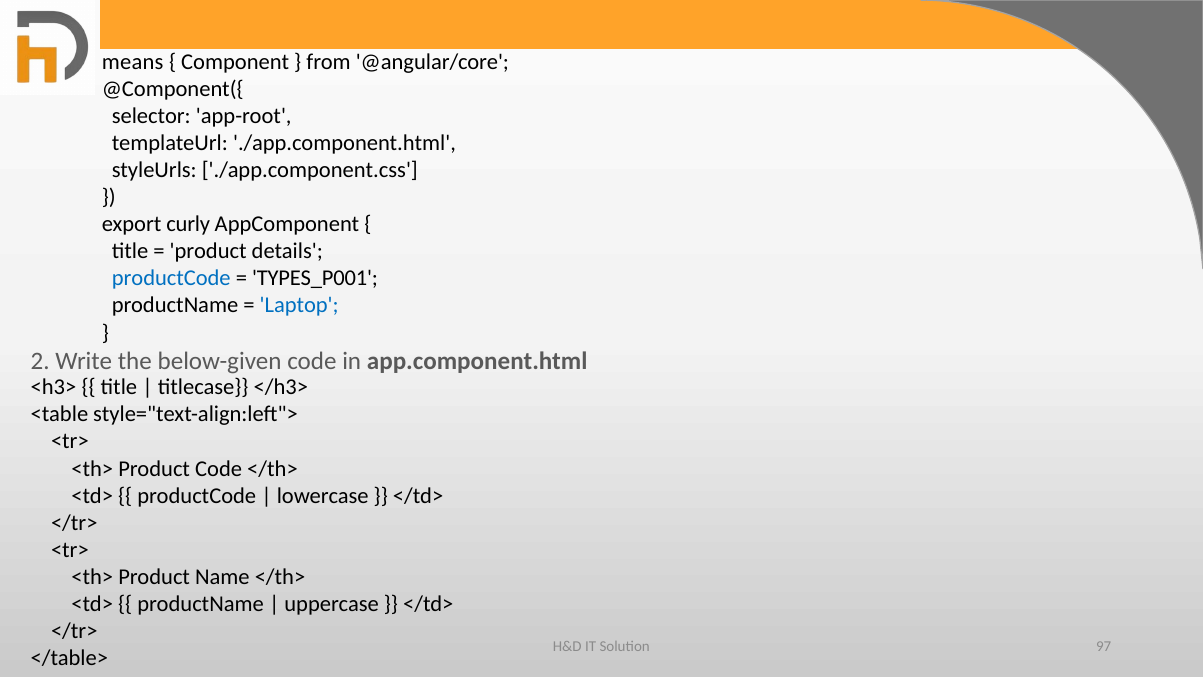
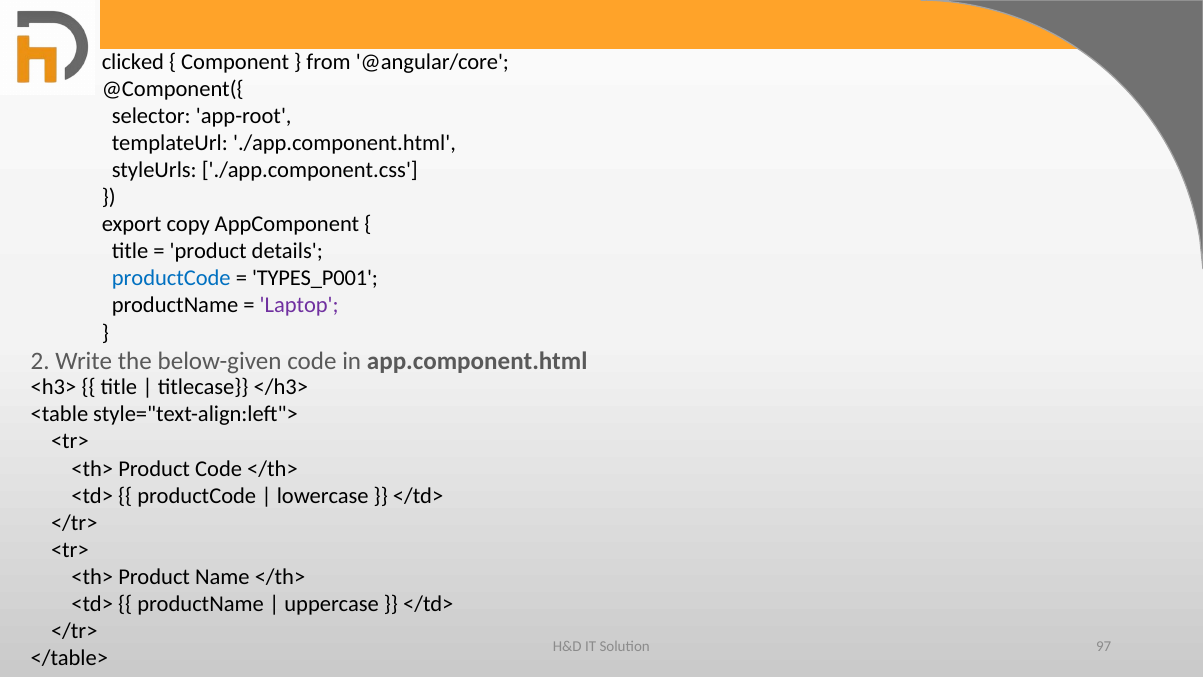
means: means -> clicked (133, 62)
curly: curly -> copy (188, 224)
Laptop colour: blue -> purple (299, 305)
